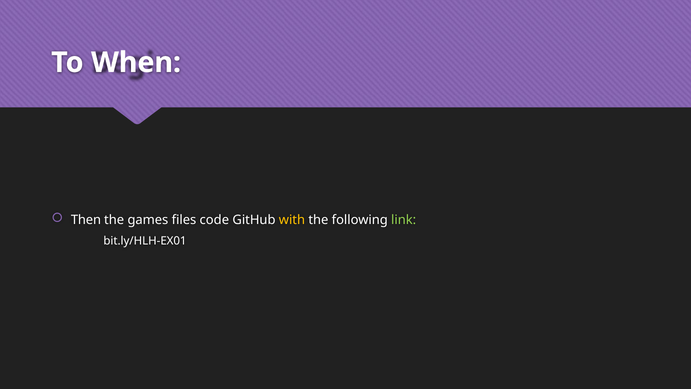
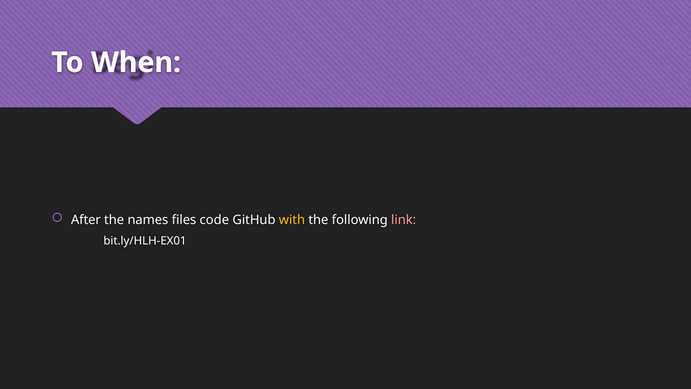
Then: Then -> After (86, 220)
games: games -> names (148, 220)
link colour: light green -> pink (404, 220)
